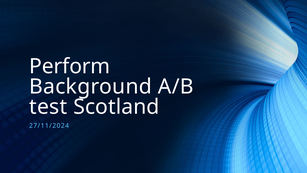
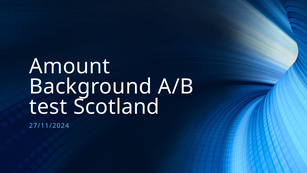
Perform: Perform -> Amount (70, 66)
